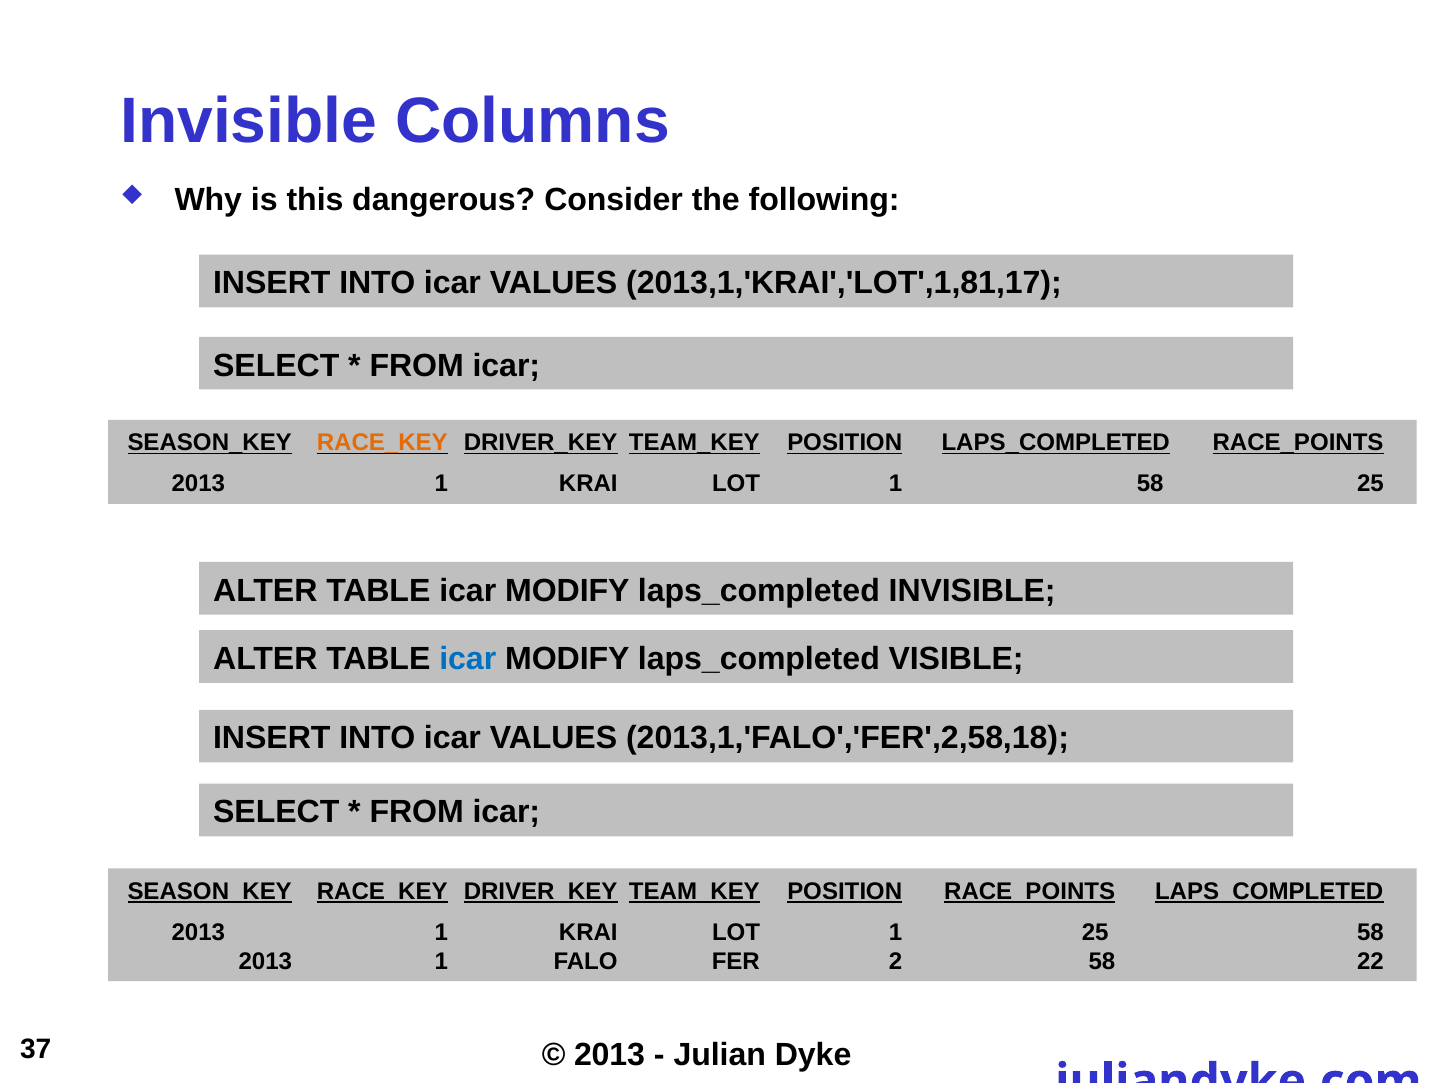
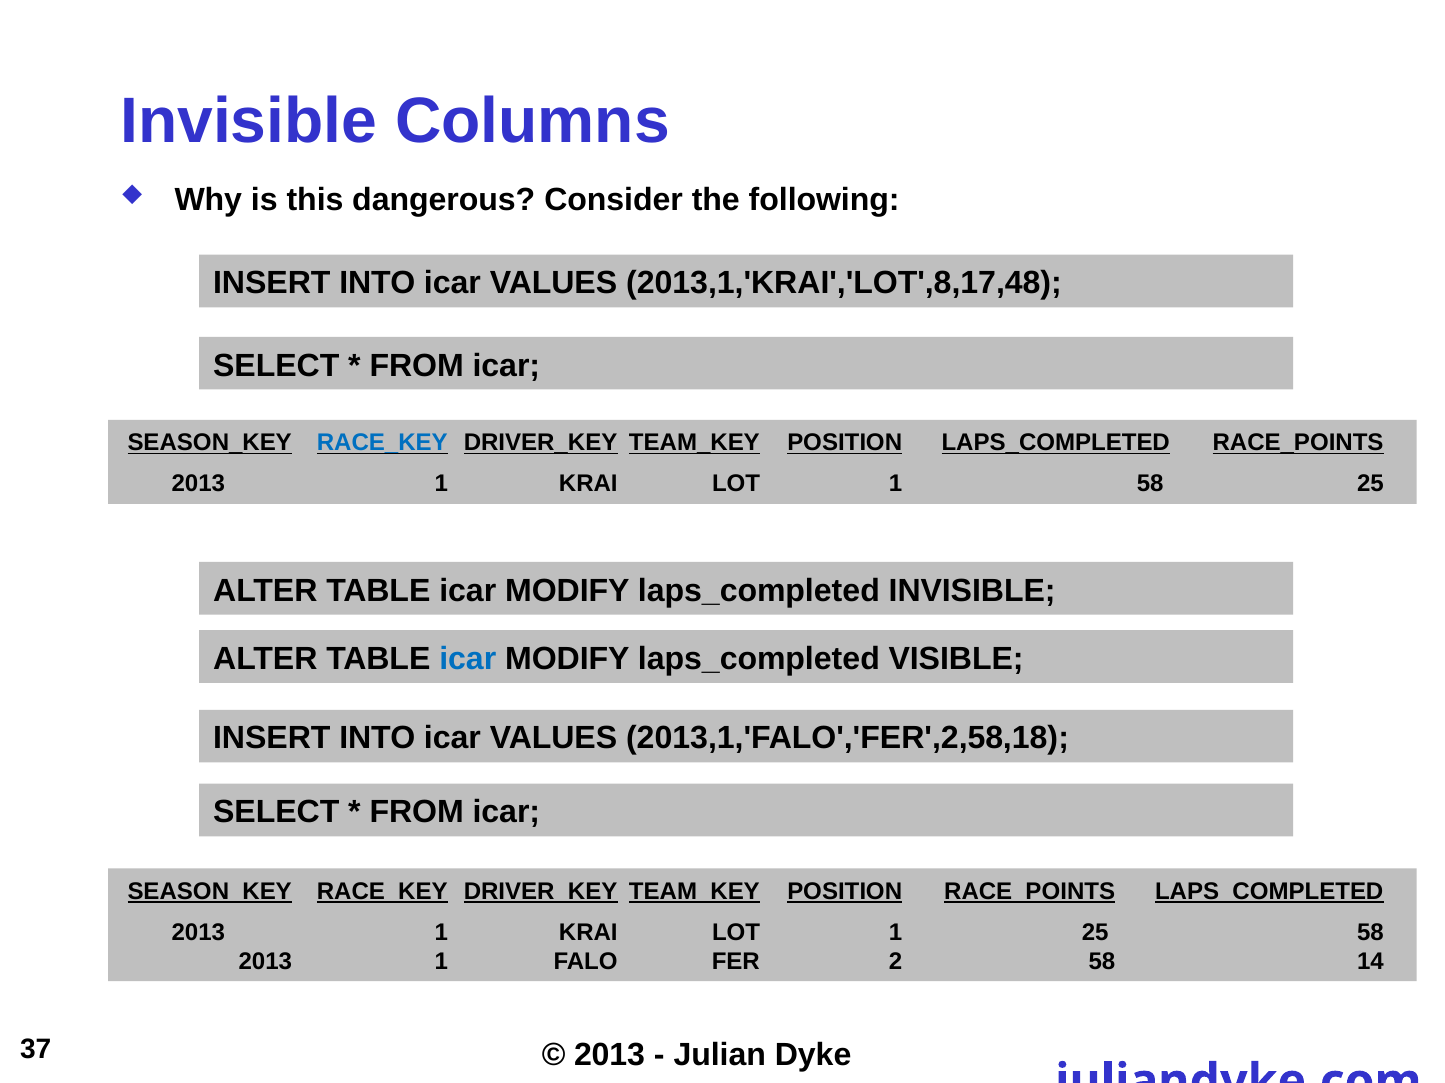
2013,1,'KRAI','LOT',1,81,17: 2013,1,'KRAI','LOT',1,81,17 -> 2013,1,'KRAI','LOT',8,17,48 (844, 284)
RACE_KEY colour: orange -> blue (382, 443)
22: 22 -> 14 (1370, 962)
